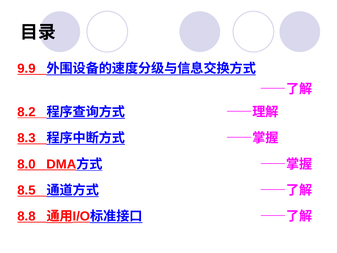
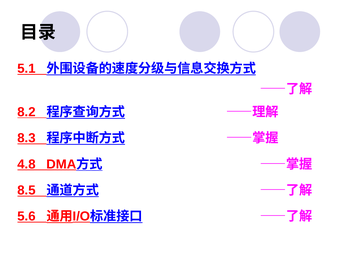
9.9: 9.9 -> 5.1 (26, 69)
8.0: 8.0 -> 4.8 (26, 164)
8.8: 8.8 -> 5.6 (26, 216)
